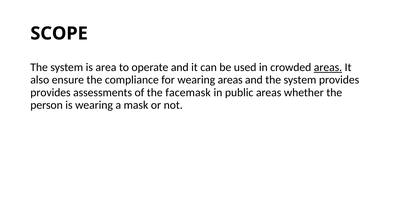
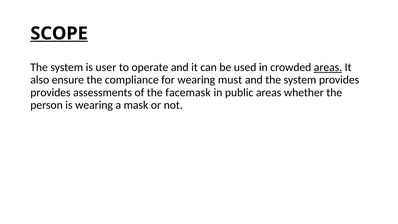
SCOPE underline: none -> present (59, 33)
area: area -> user (106, 67)
wearing areas: areas -> must (230, 80)
